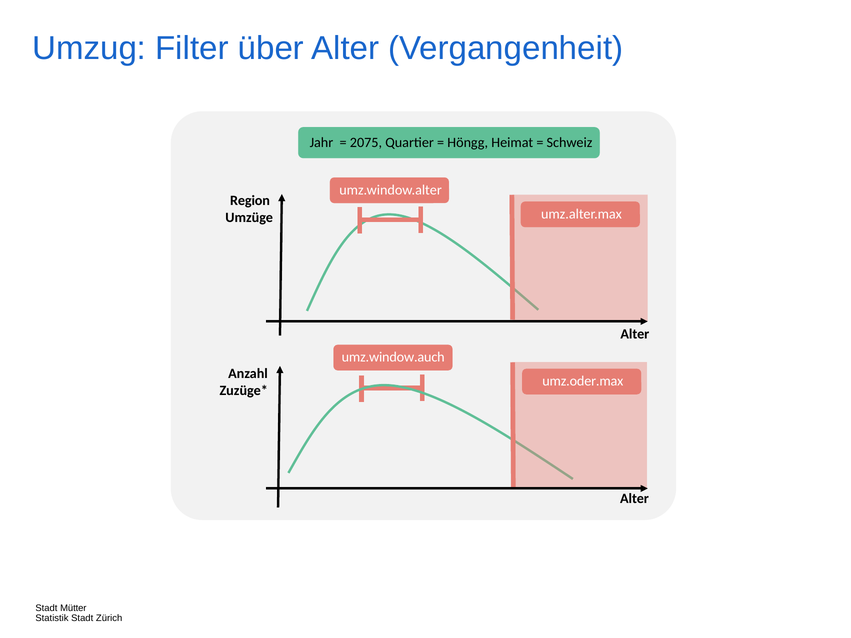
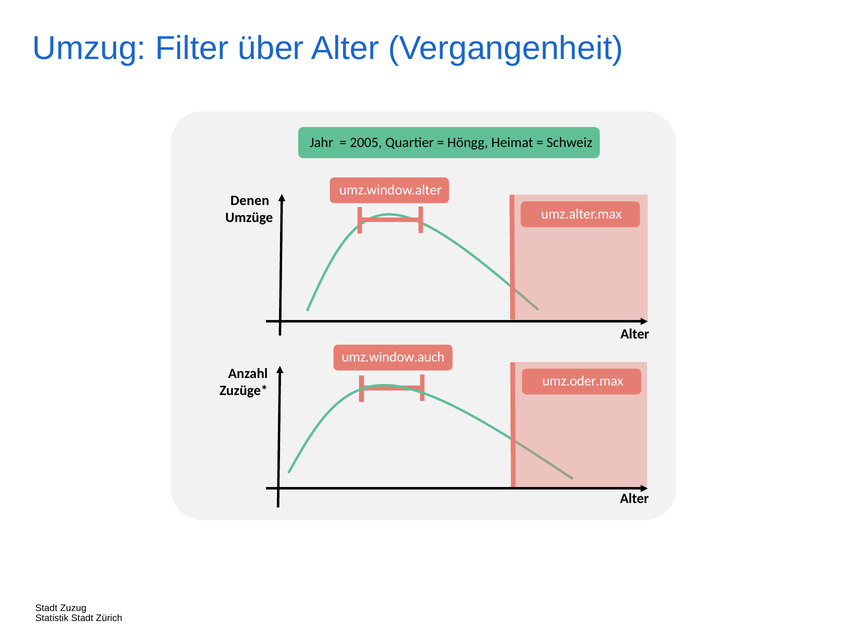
2075: 2075 -> 2005 (366, 143)
Region: Region -> Denen (250, 201)
Mütter: Mütter -> Zuzug (73, 608)
